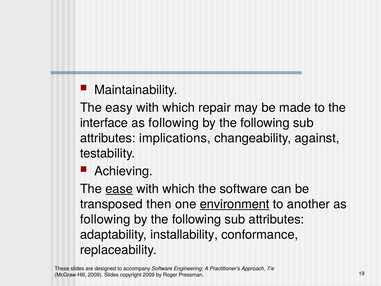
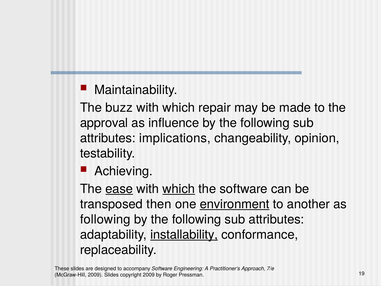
easy: easy -> buzz (119, 108)
interface: interface -> approval (104, 123)
following: following -> influence (174, 123)
against: against -> opinion (317, 138)
which underline: none -> present (179, 189)
installability underline: none -> present (184, 235)
